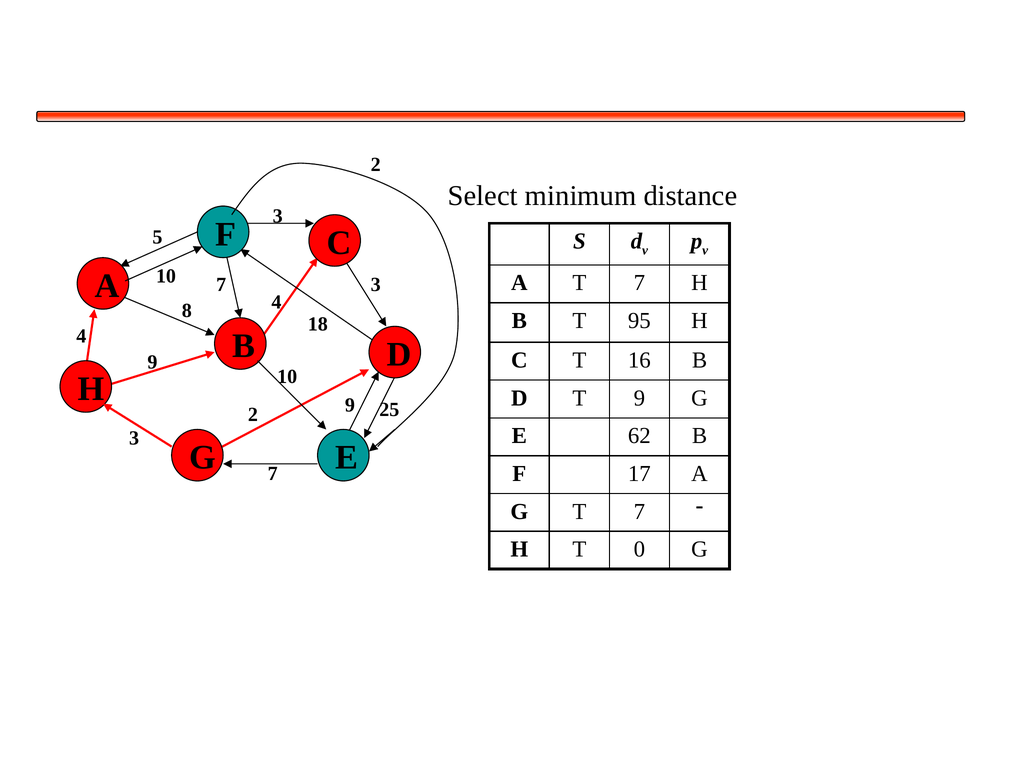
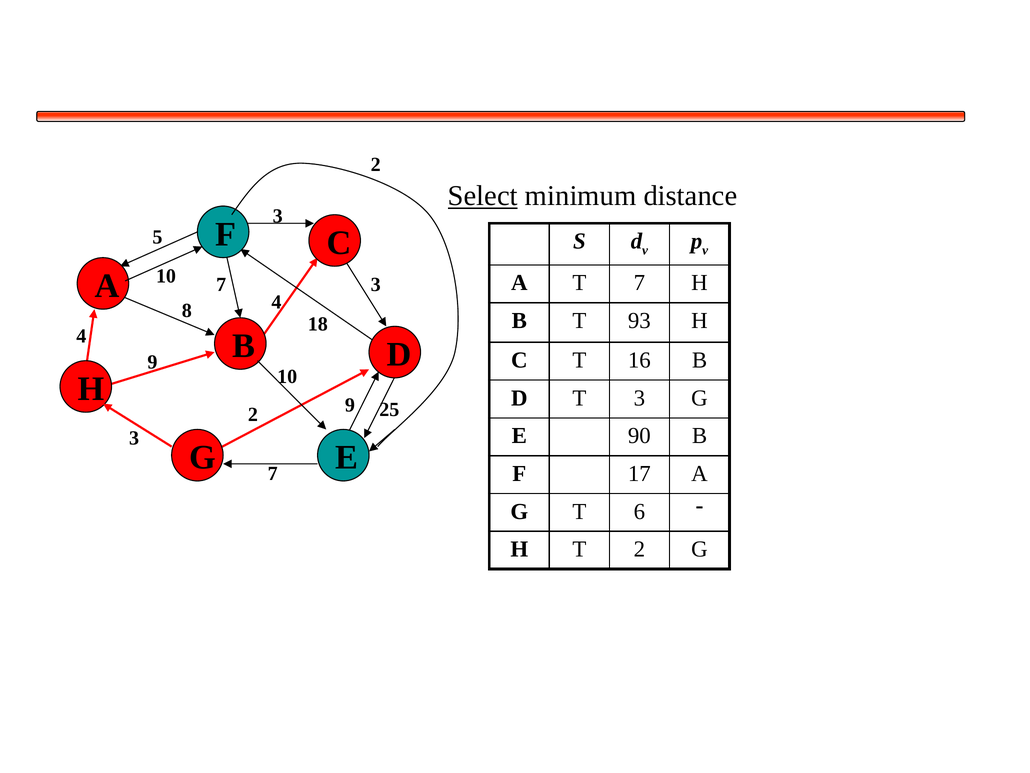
Select underline: none -> present (483, 196)
95: 95 -> 93 (639, 321)
T 9: 9 -> 3 (639, 398)
62: 62 -> 90 (639, 436)
G T 7: 7 -> 6 (639, 511)
T 0: 0 -> 2 (639, 549)
